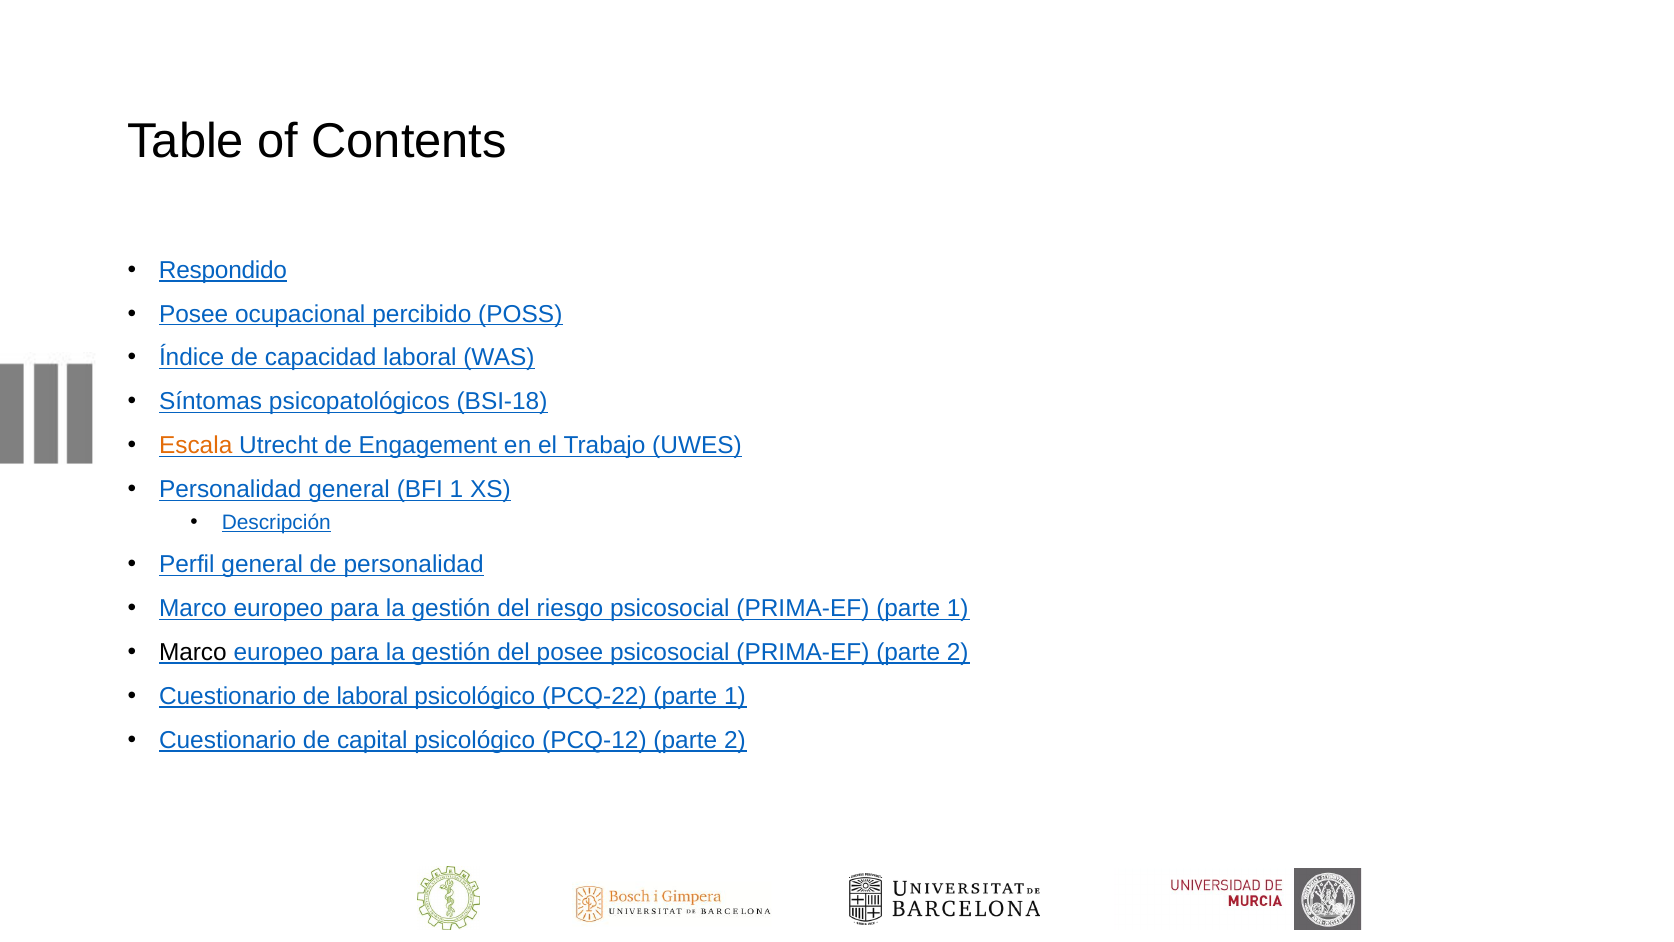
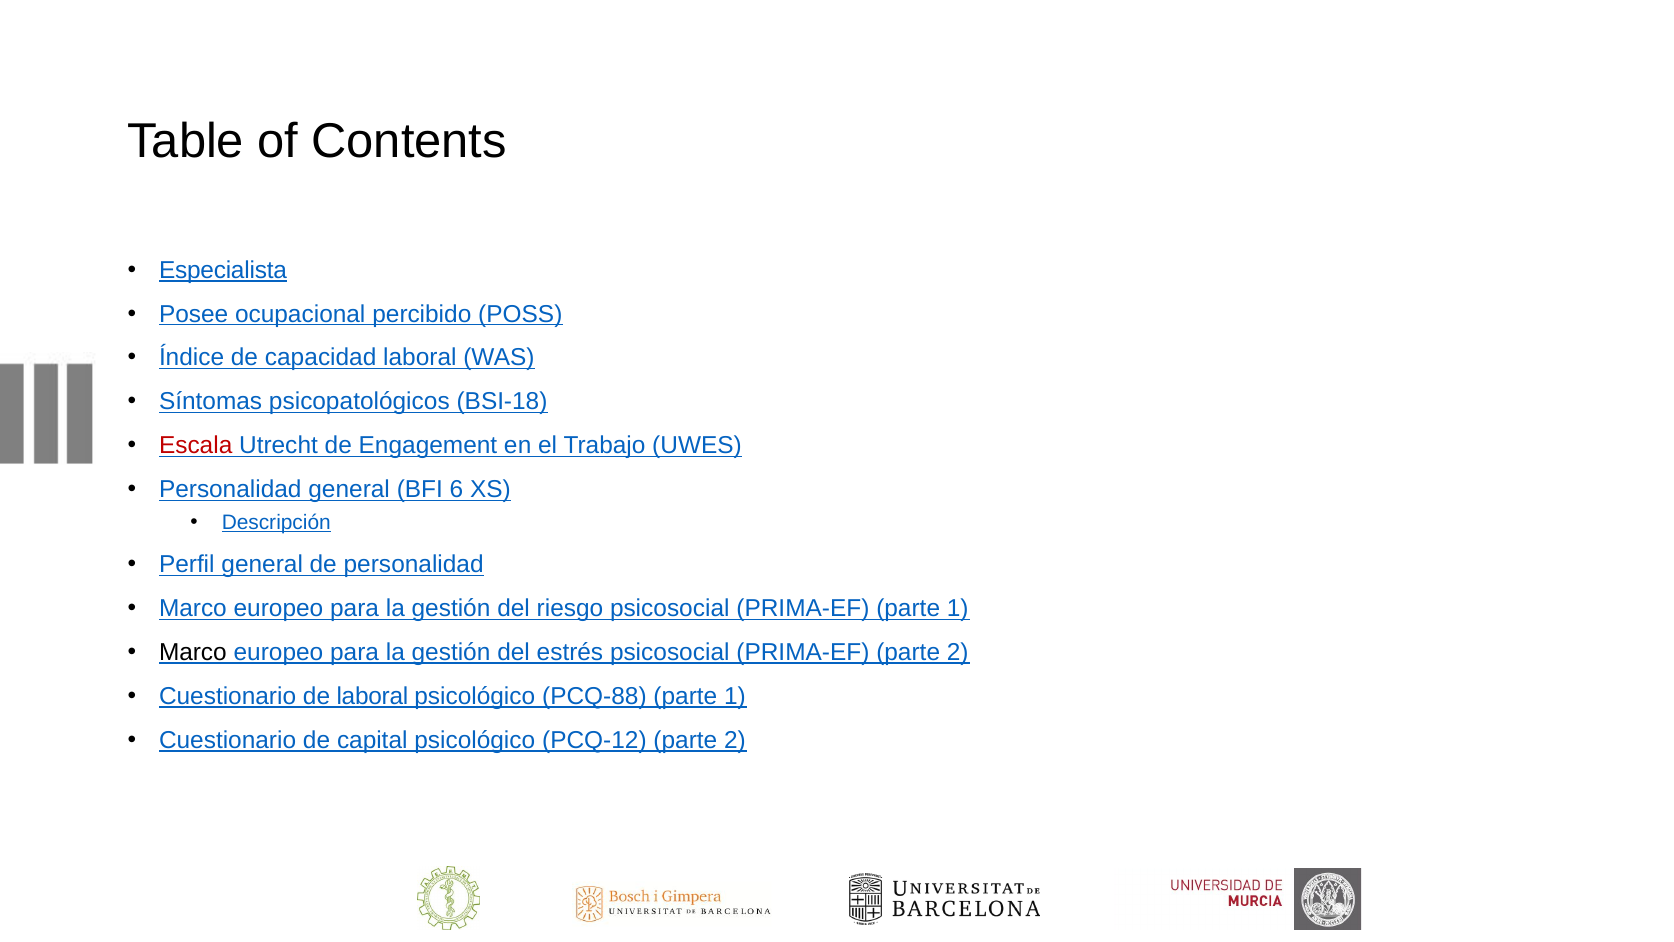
Respondido: Respondido -> Especialista (223, 270)
Escala colour: orange -> red (196, 445)
BFI 1: 1 -> 6 (456, 489)
del posee: posee -> estrés (570, 652)
PCQ-22: PCQ-22 -> PCQ-88 (594, 696)
